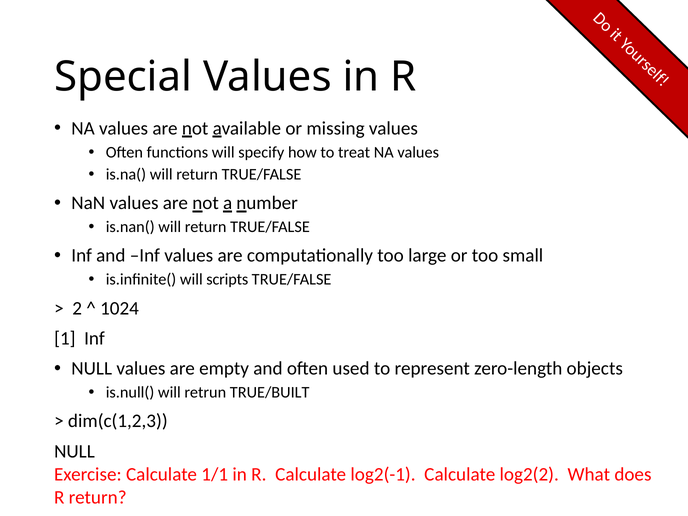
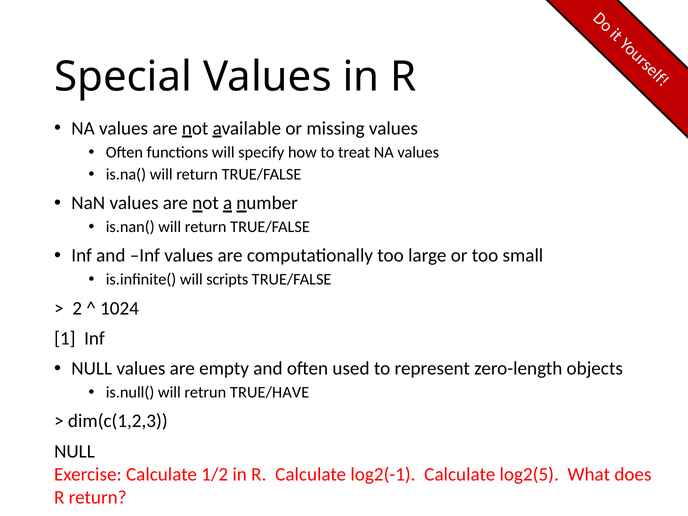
TRUE/BUILT: TRUE/BUILT -> TRUE/HAVE (270, 392)
1/1: 1/1 -> 1/2 (215, 474)
log2(2: log2(2 -> log2(5 (529, 474)
